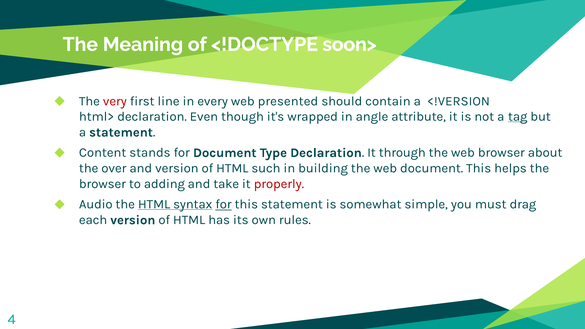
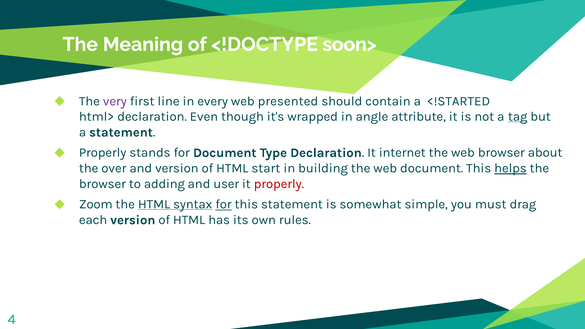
very colour: red -> purple (115, 101)
<!VERSION: <!VERSION -> <!STARTED (458, 101)
Content: Content -> Properly (103, 153)
through: through -> internet (402, 153)
such: such -> start (266, 168)
helps underline: none -> present (510, 168)
take: take -> user (226, 184)
Audio: Audio -> Zoom (96, 204)
